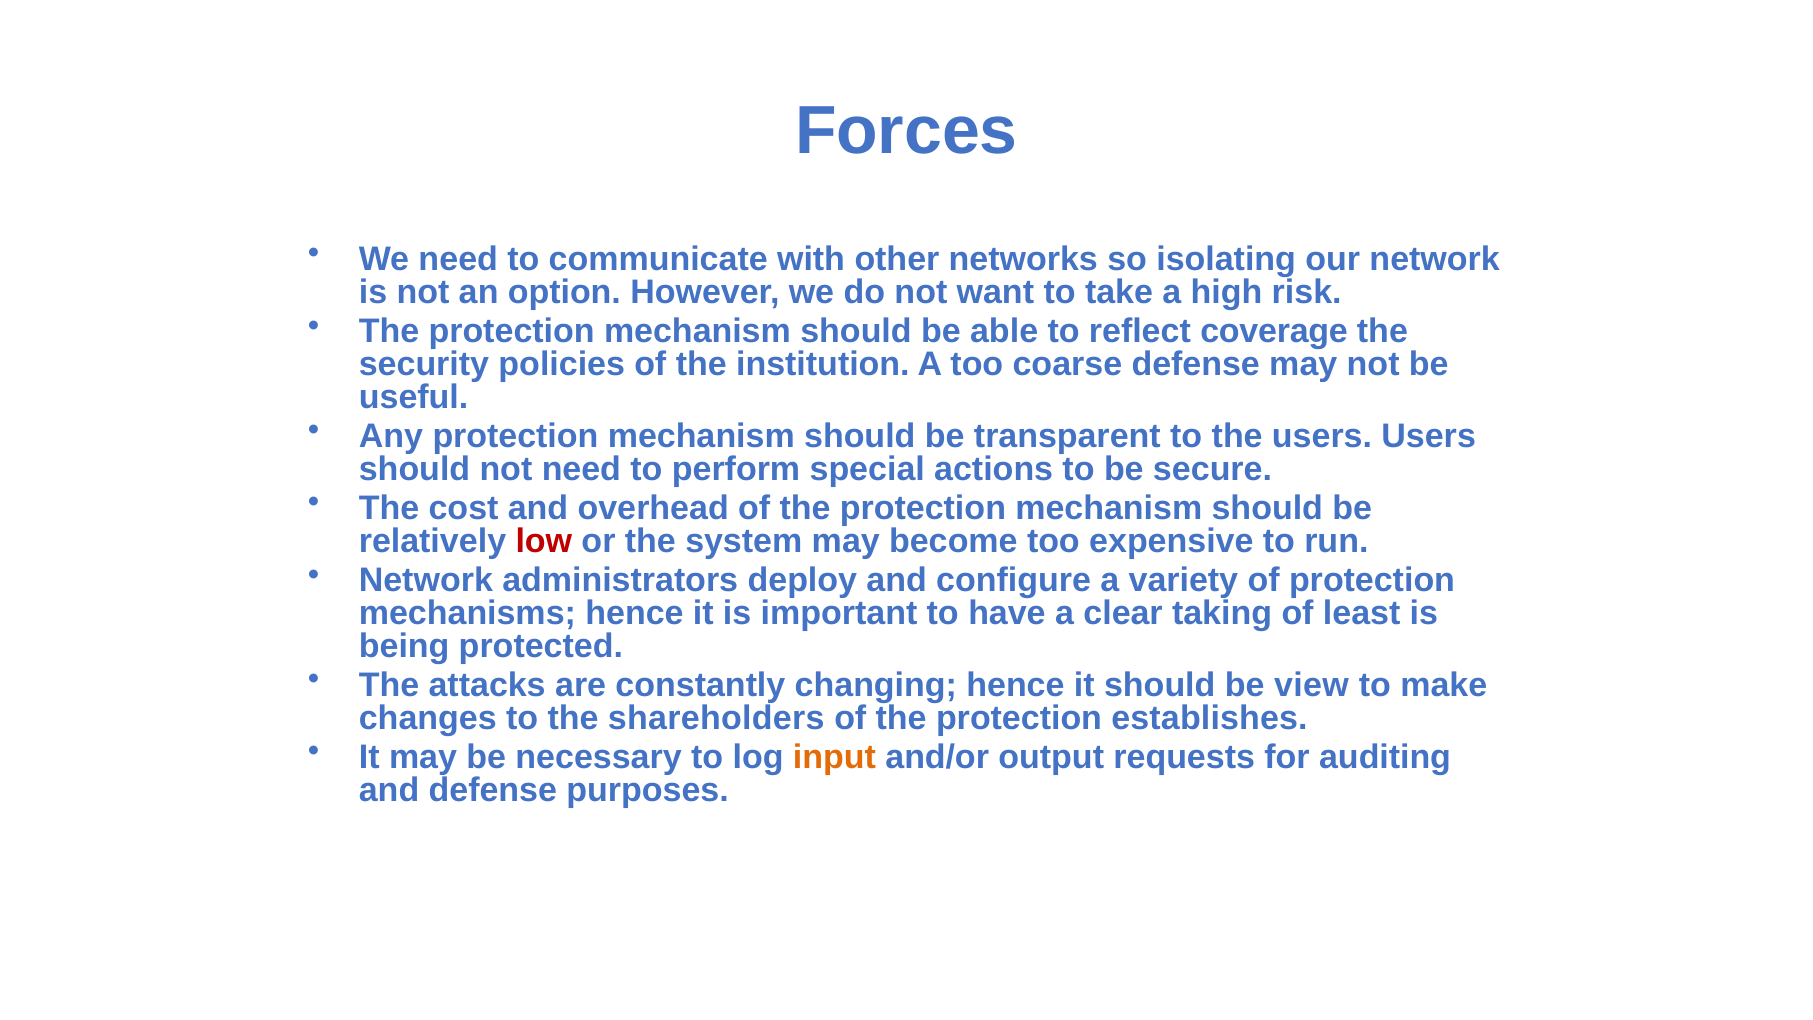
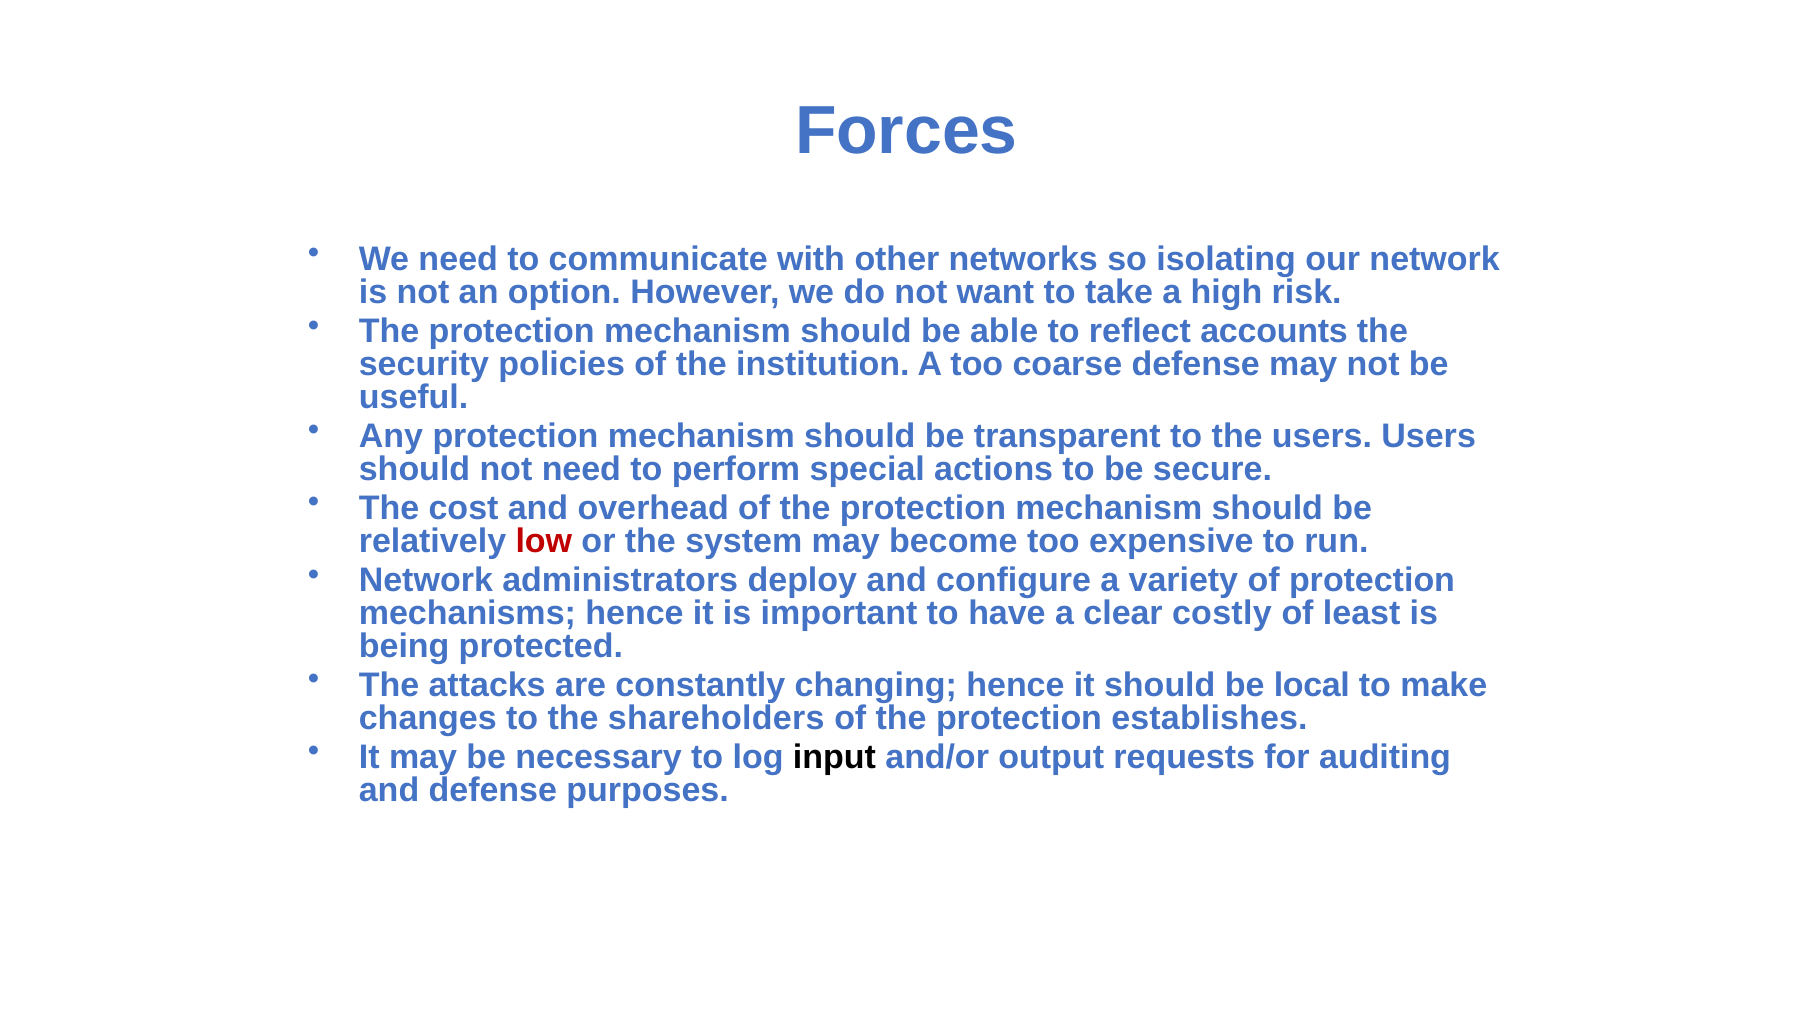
coverage: coverage -> accounts (1274, 332)
taking: taking -> costly (1222, 613)
view: view -> local (1312, 685)
input colour: orange -> black (834, 757)
